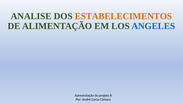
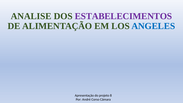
ESTABELECIMENTOS colour: orange -> purple (123, 16)
